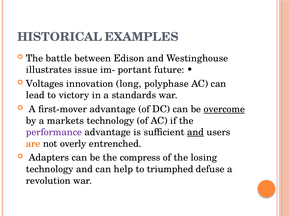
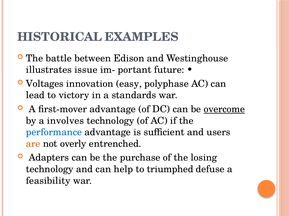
long: long -> easy (129, 84)
markets: markets -> involves (65, 121)
performance colour: purple -> blue (54, 133)
and underline: present -> none (195, 133)
compress: compress -> purchase (140, 158)
revolution: revolution -> feasibility (48, 181)
